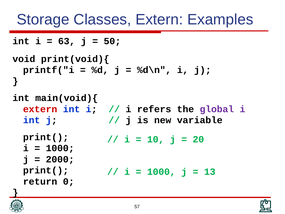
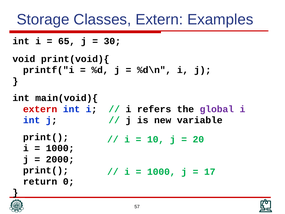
63: 63 -> 65 (67, 41)
50: 50 -> 30 (112, 41)
13: 13 -> 17 (210, 171)
